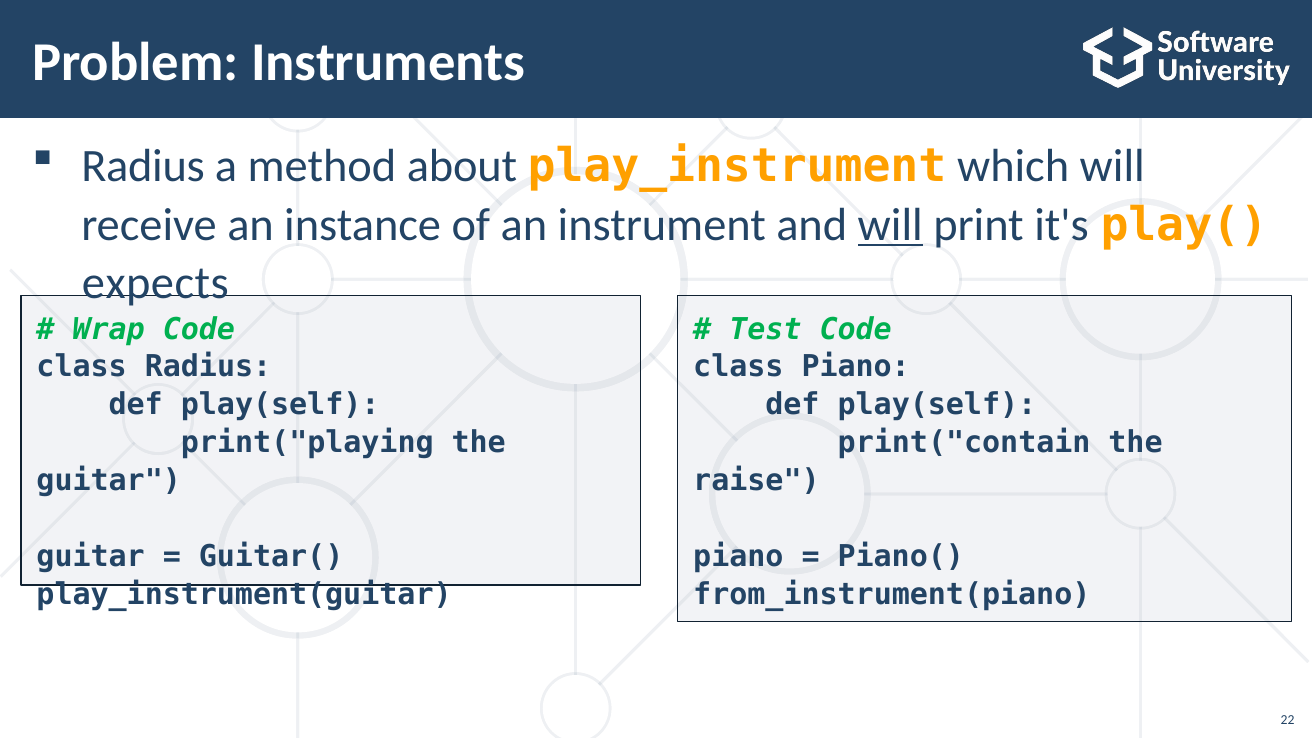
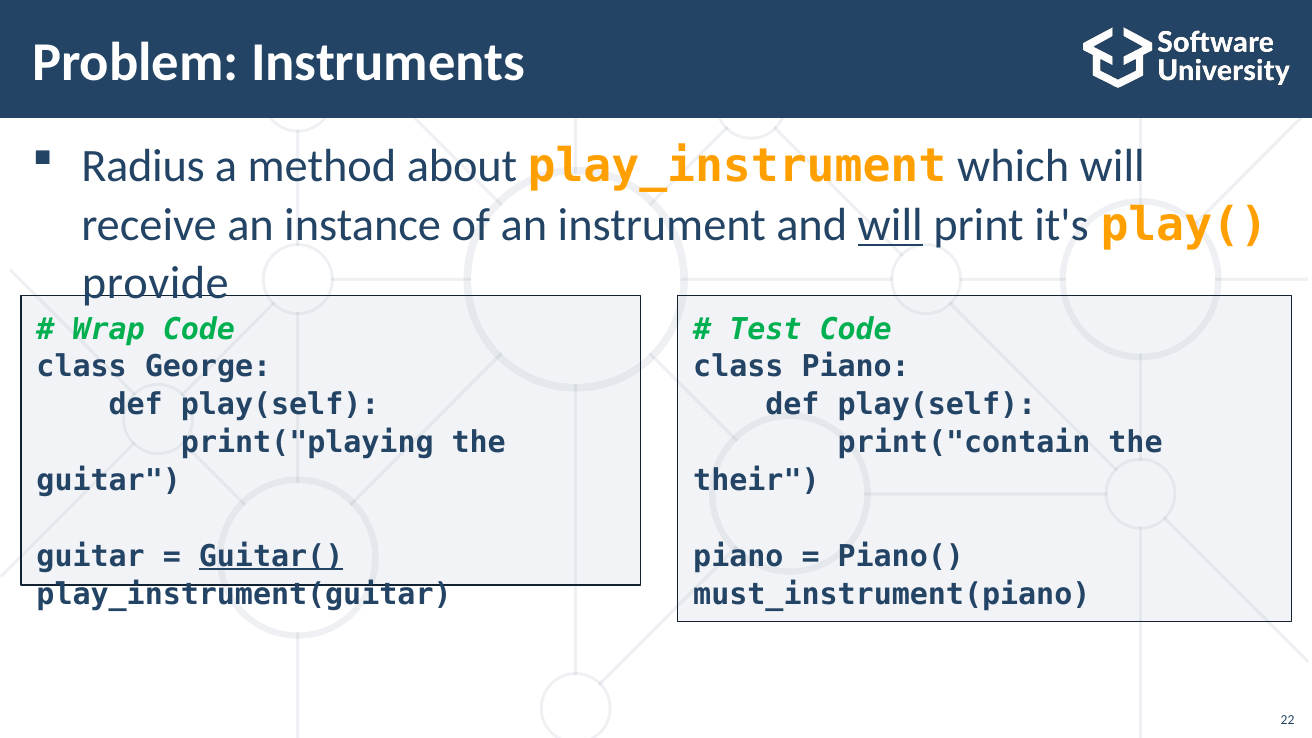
expects: expects -> provide (155, 283)
class Radius: Radius -> George (208, 367)
raise: raise -> their (756, 481)
Guitar( underline: none -> present (271, 556)
from_instrument(piano: from_instrument(piano -> must_instrument(piano (892, 594)
